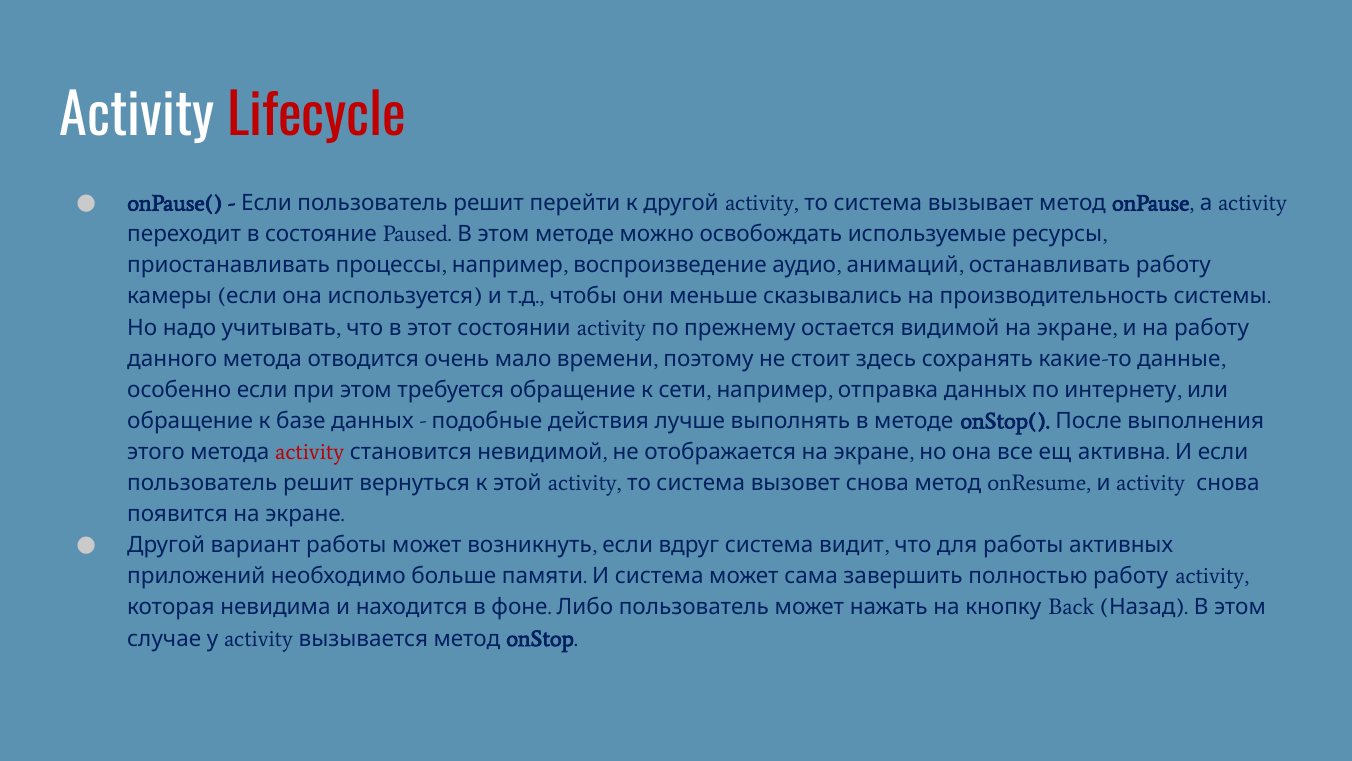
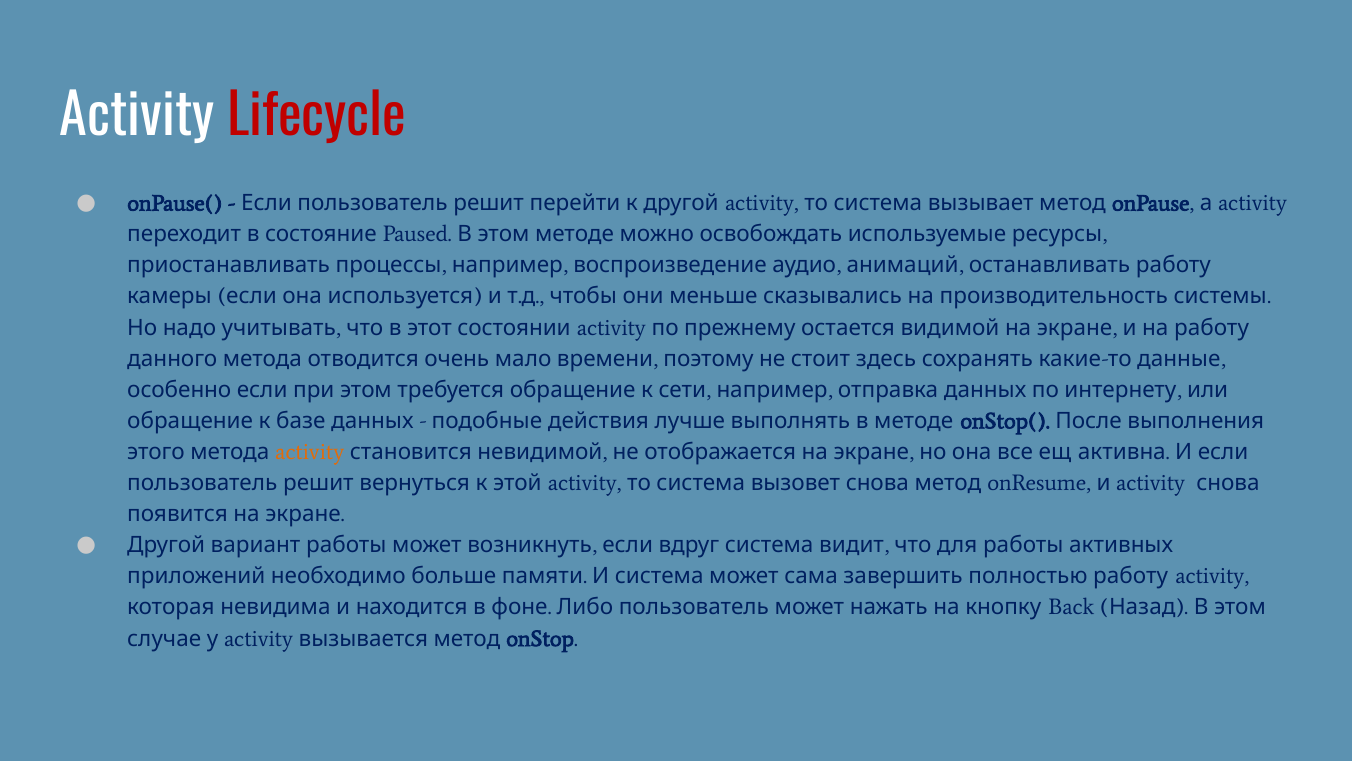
activity colour: red -> orange (310, 452)
